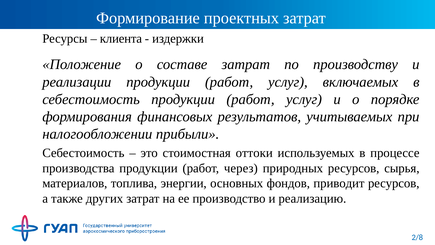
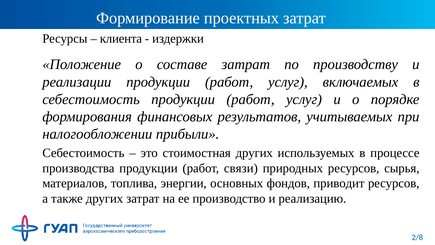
стоимостная оттоки: оттоки -> других (254, 153)
через: через -> связи (241, 168)
